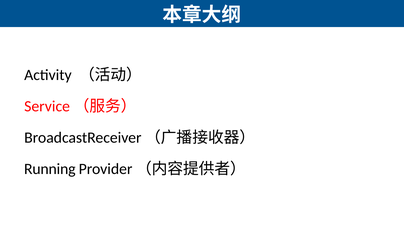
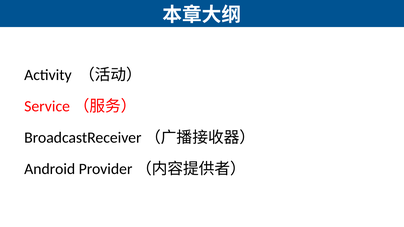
Running: Running -> Android (50, 169)
